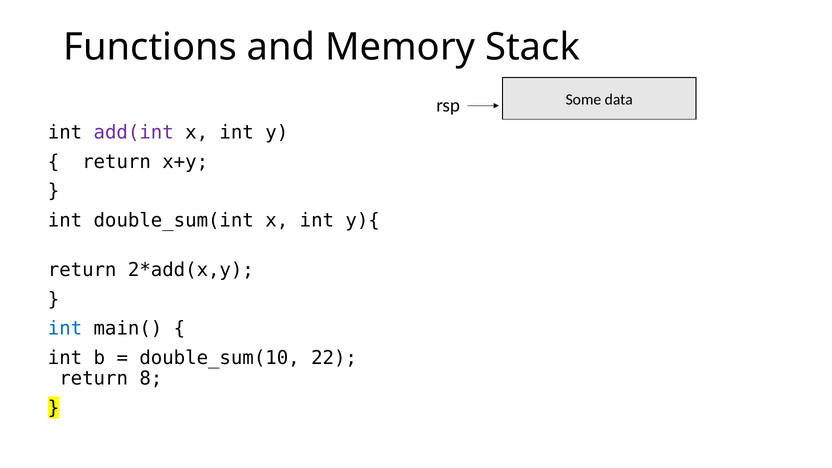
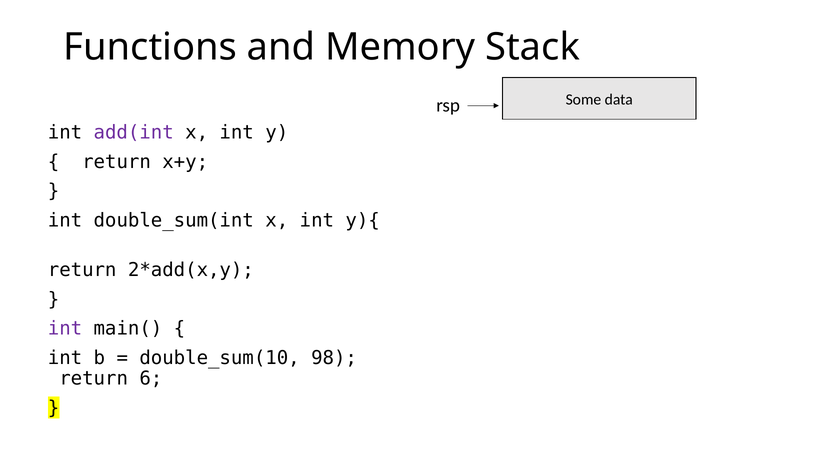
int colour: blue -> purple (65, 329)
22: 22 -> 98 (334, 358)
8: 8 -> 6 (151, 378)
